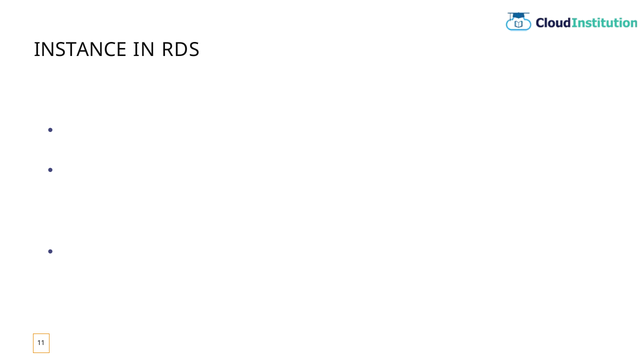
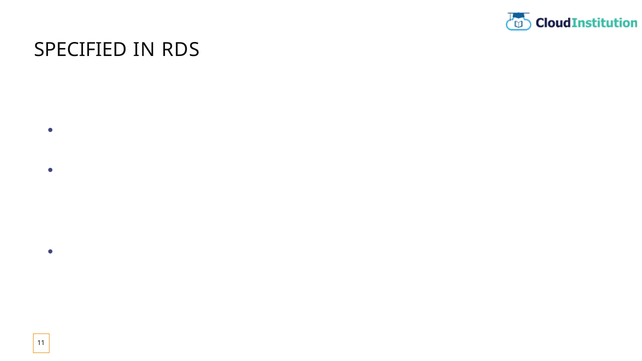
INSTANCE: INSTANCE -> SPECIFIED (80, 50)
